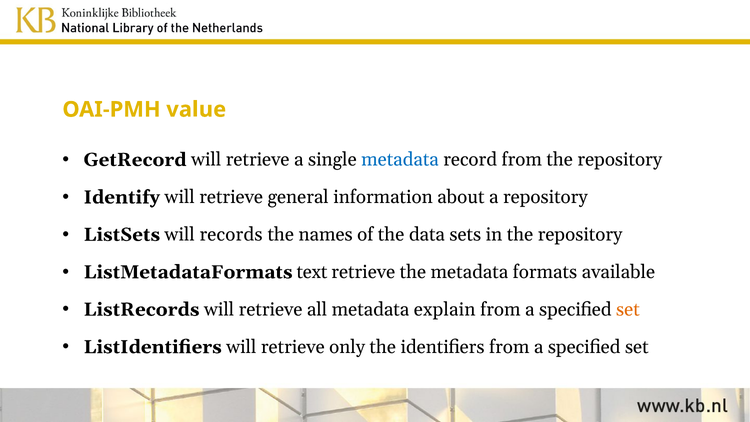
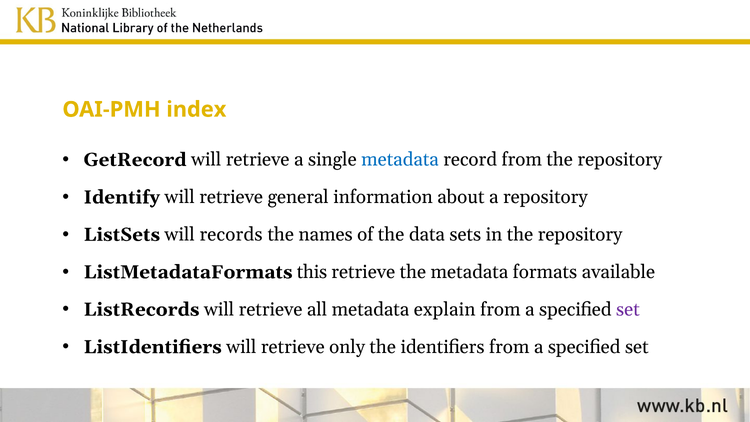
value: value -> index (196, 109)
text: text -> this (312, 272)
set colour: orange -> purple (628, 309)
